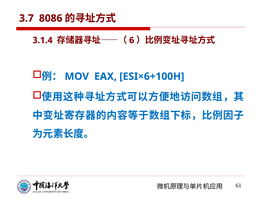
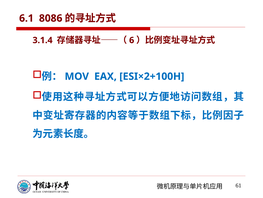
3.7: 3.7 -> 6.1 (26, 18)
ESI×6+100H: ESI×6+100H -> ESI×2+100H (152, 76)
